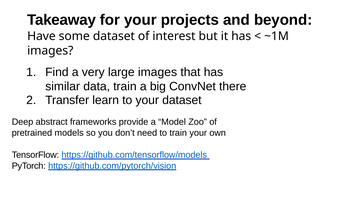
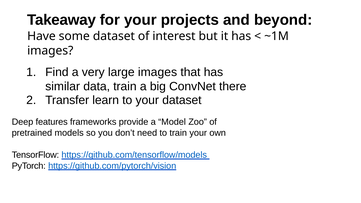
abstract: abstract -> features (52, 122)
